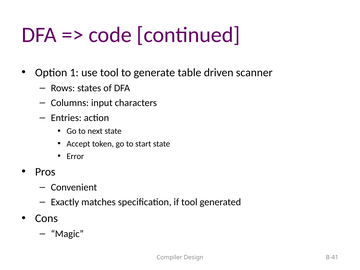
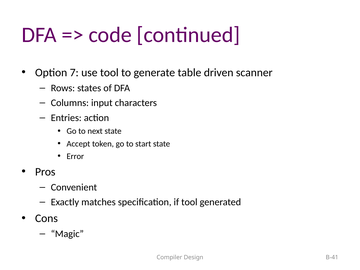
1: 1 -> 7 (74, 73)
